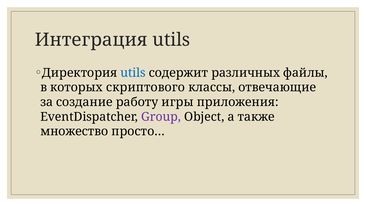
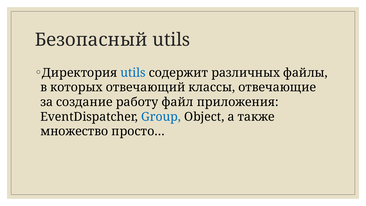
Интеграция: Интеграция -> Безопасный (91, 40)
скриптового: скриптового -> отвечающий (146, 87)
игры: игры -> файл (177, 102)
Group colour: purple -> blue (161, 117)
